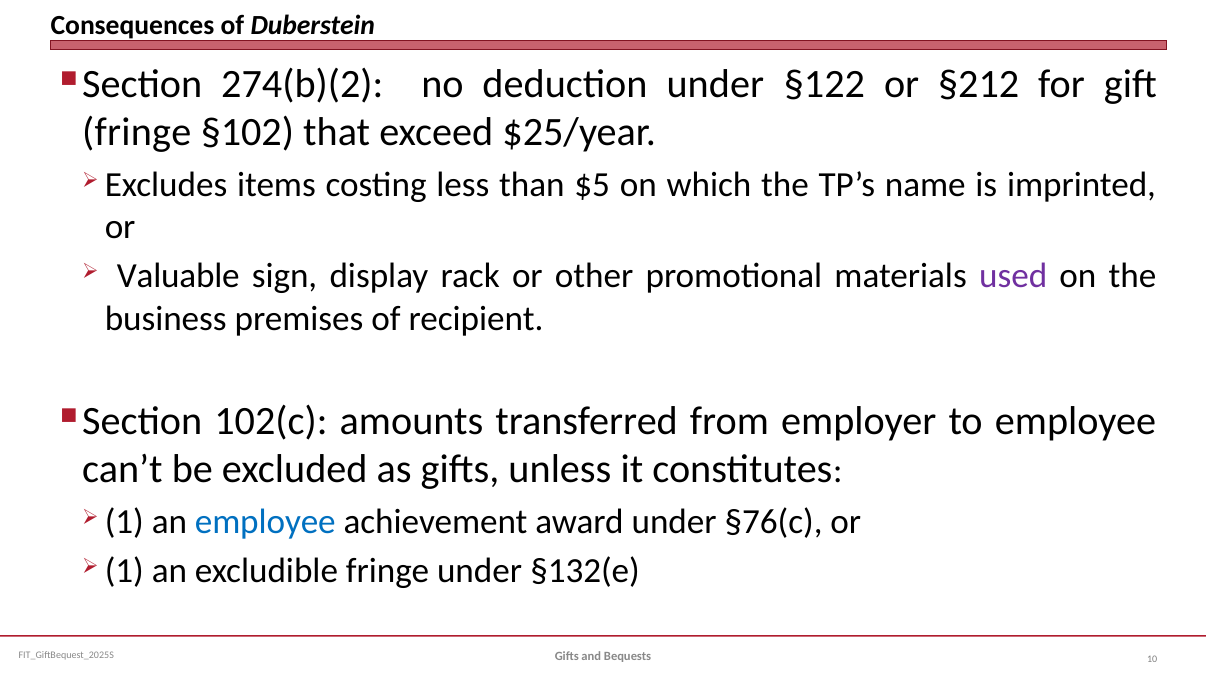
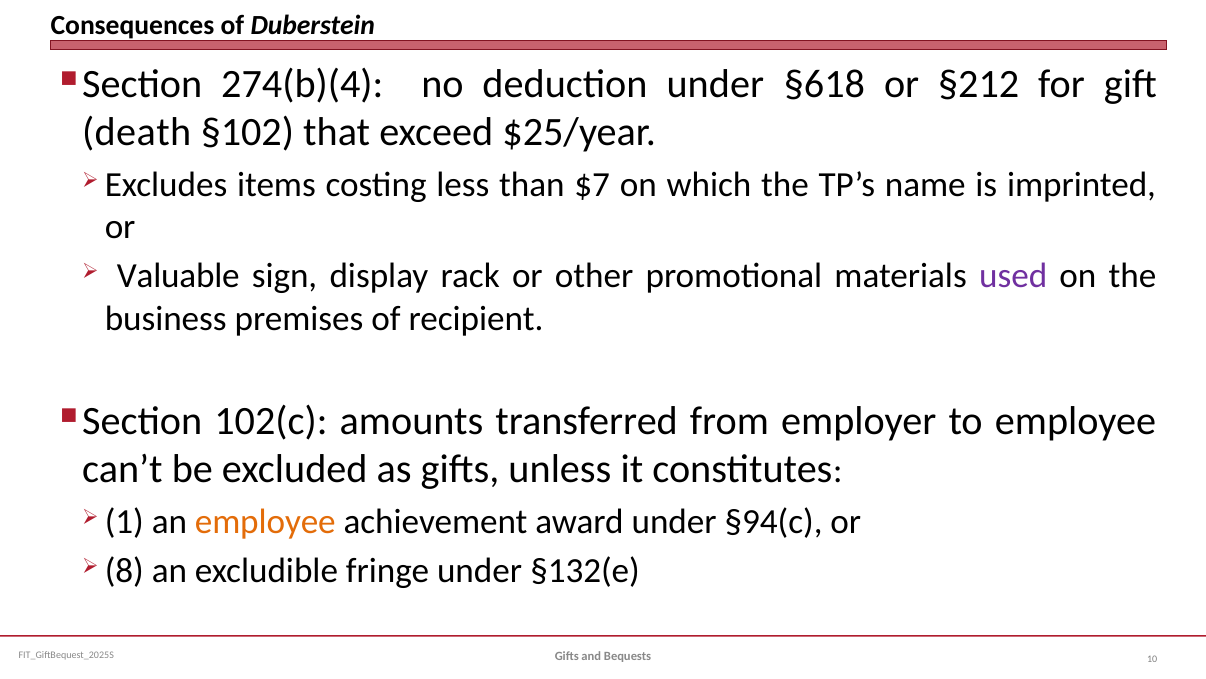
274(b)(2: 274(b)(2 -> 274(b)(4 (302, 84)
§122: §122 -> §618 (824, 84)
fringe: fringe -> death (137, 132)
$5: $5 -> $7 (592, 184)
employee colour: blue -> orange (265, 521)
§76(c: §76(c -> §94(c (774, 521)
1: 1 -> 8 (124, 571)
